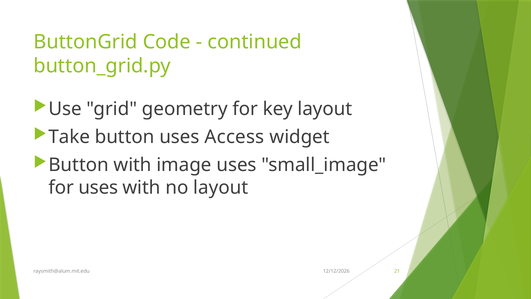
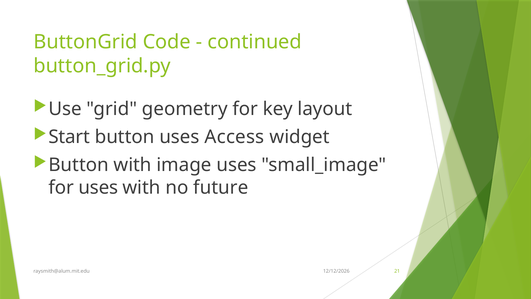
Take: Take -> Start (69, 137)
no layout: layout -> future (221, 187)
